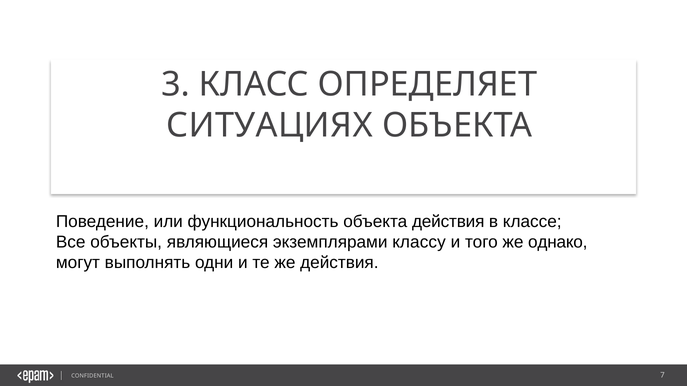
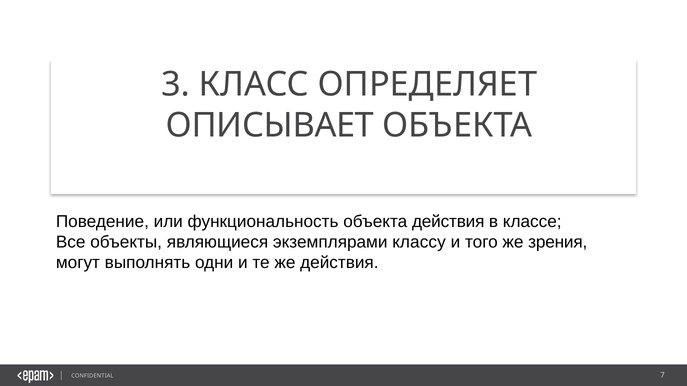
СИТУАЦИЯХ: СИТУАЦИЯХ -> ОПИСЫВАЕТ (270, 126)
однако: однако -> зрения (558, 242)
